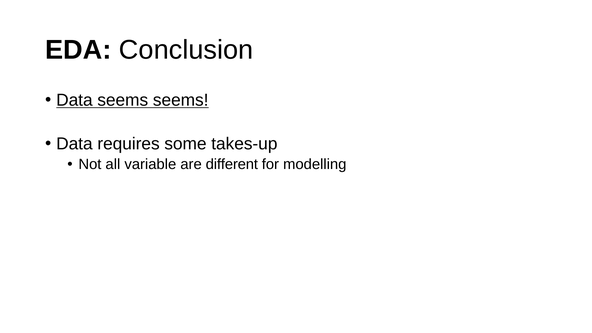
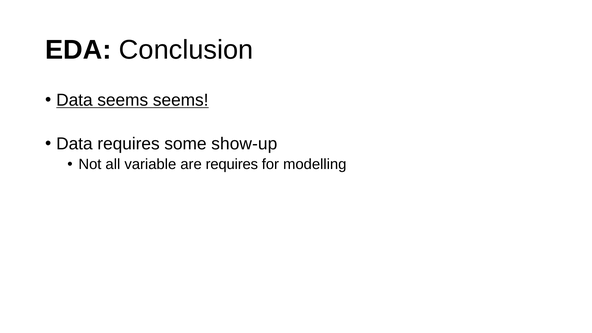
takes-up: takes-up -> show-up (244, 144)
are different: different -> requires (232, 164)
